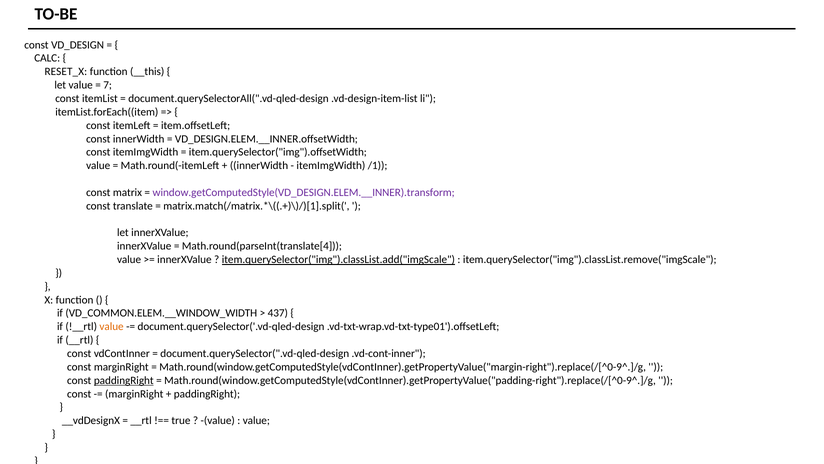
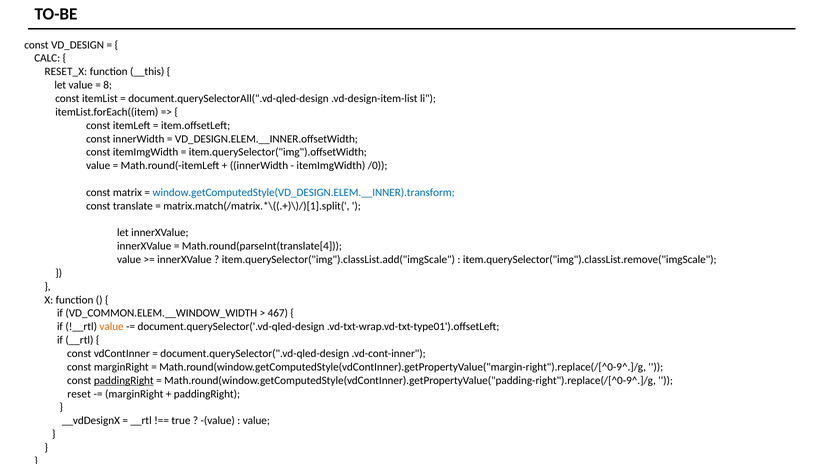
7: 7 -> 8 (108, 85)
/1: /1 -> /0 (378, 165)
window.getComputedStyle(VD_DESIGN.ELEM.__INNER).transform colour: purple -> blue (304, 192)
item.querySelector("img").classList.add("imgScale underline: present -> none (338, 259)
437: 437 -> 467 (278, 313)
const: const -> reset (79, 393)
